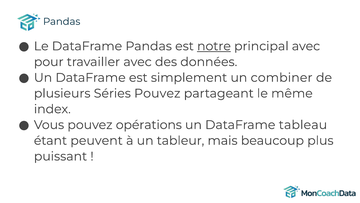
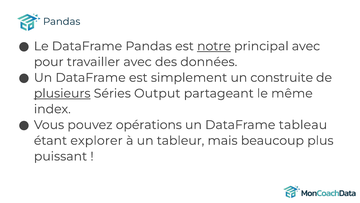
combiner: combiner -> construite (282, 77)
plusieurs underline: none -> present (62, 93)
Séries Pouvez: Pouvez -> Output (157, 93)
peuvent: peuvent -> explorer (97, 140)
